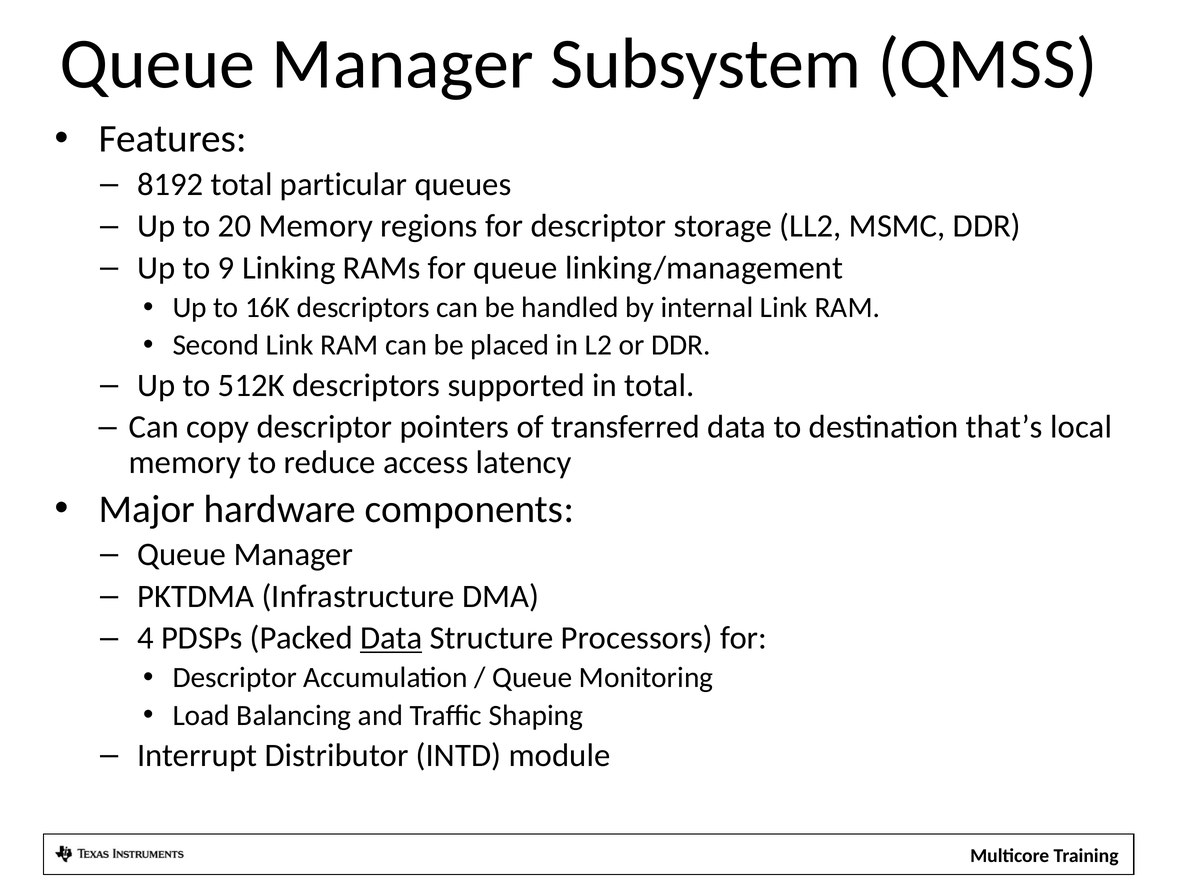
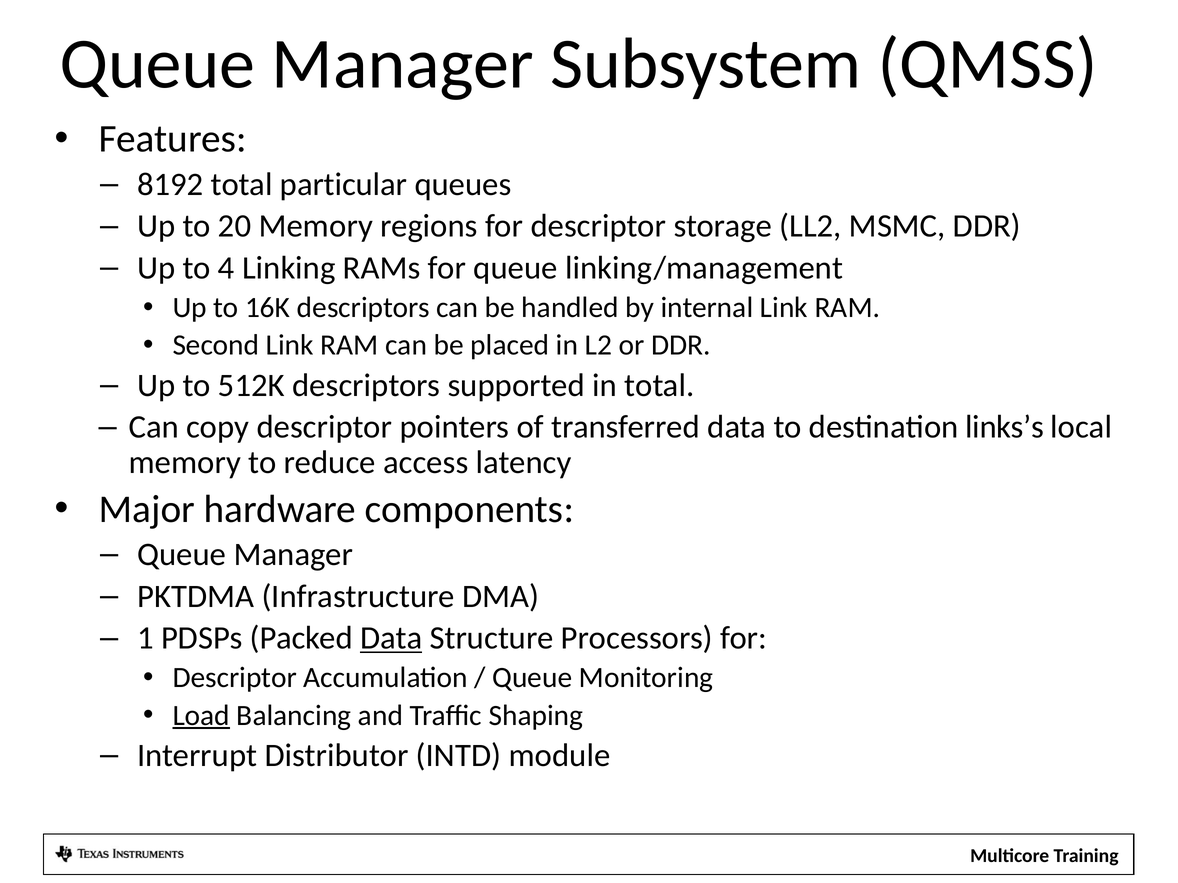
9: 9 -> 4 (226, 268)
that’s: that’s -> links’s (1005, 427)
4: 4 -> 1 (145, 639)
Load underline: none -> present (201, 716)
